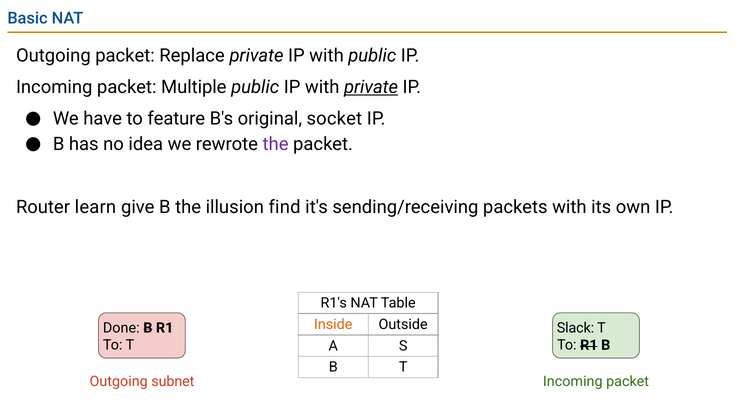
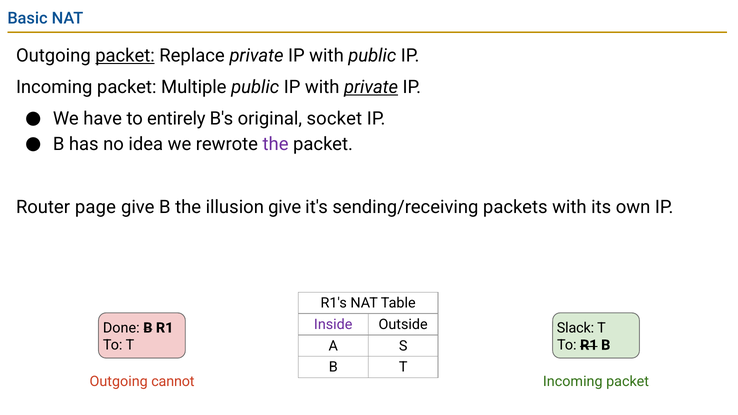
packet underline: none -> present (125, 56)
feature: feature -> entirely (176, 119)
learn: learn -> page (95, 207)
illusion find: find -> give (285, 207)
Inside colour: orange -> purple (333, 325)
subnet: subnet -> cannot (173, 382)
